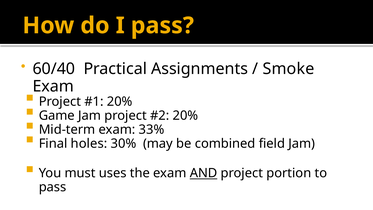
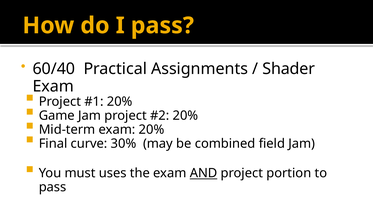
Smoke: Smoke -> Shader (289, 69)
exam 33%: 33% -> 20% (152, 129)
holes: holes -> curve (89, 143)
